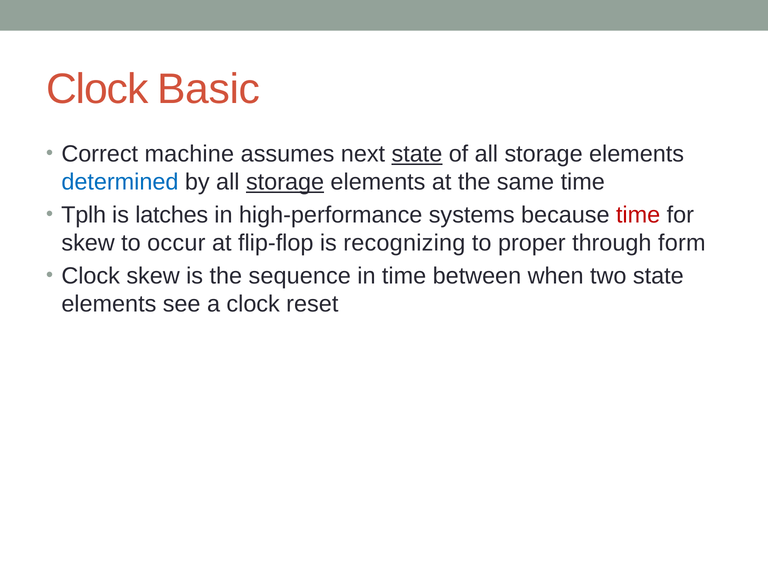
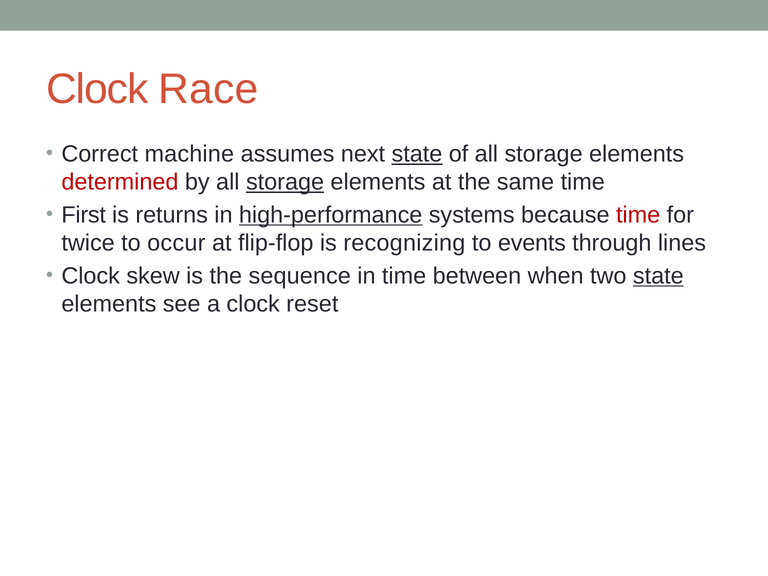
Basic: Basic -> Race (208, 89)
determined colour: blue -> red (120, 182)
Tplh: Tplh -> First (84, 215)
latches: latches -> returns (172, 215)
high-performance underline: none -> present (331, 215)
skew: skew -> twice (88, 243)
proper: proper -> events (532, 243)
form: form -> lines (682, 243)
state underline: none -> present (658, 276)
